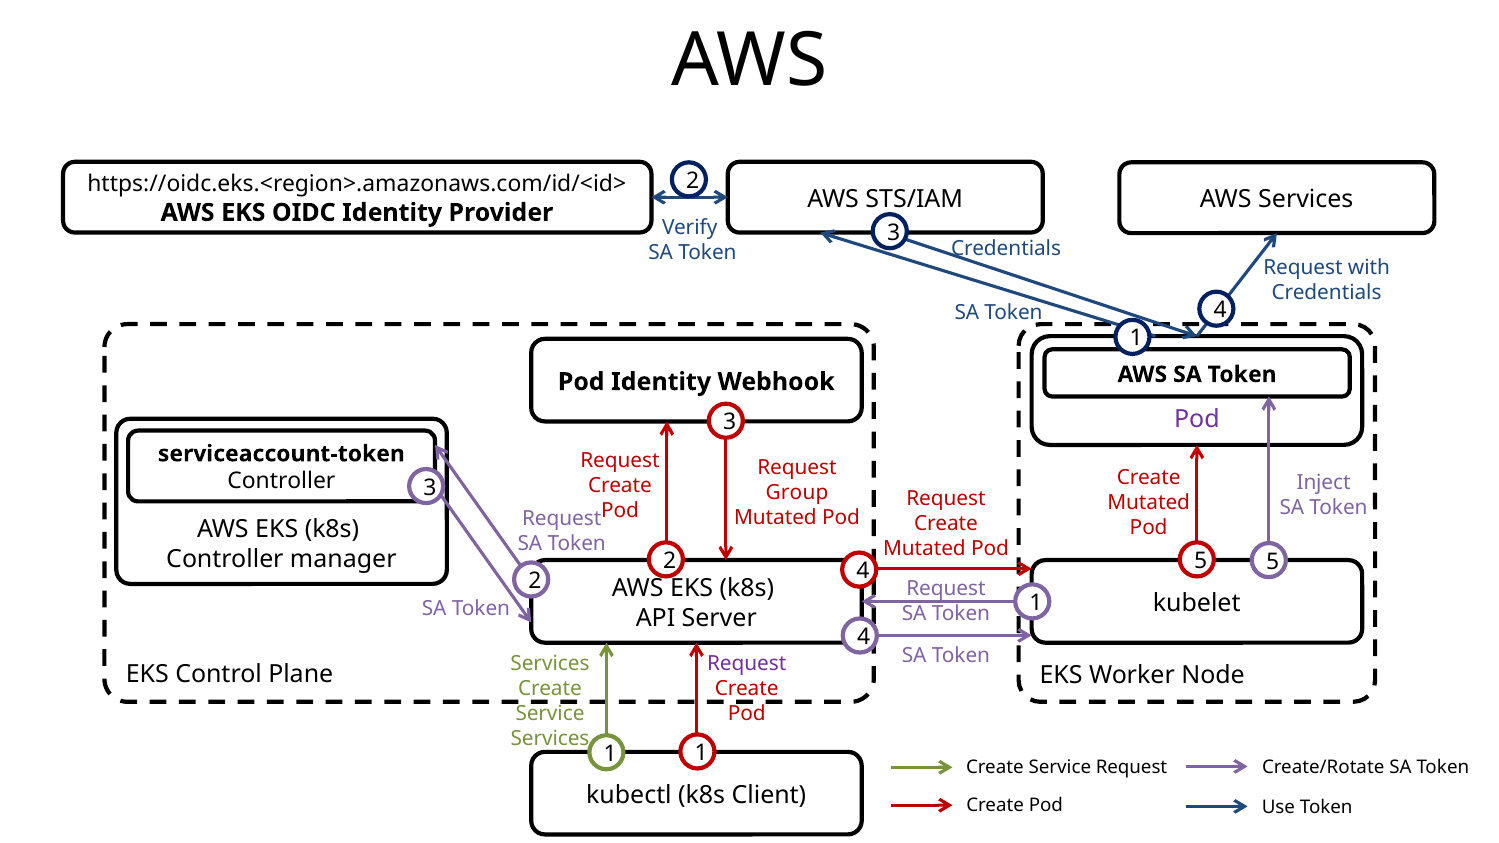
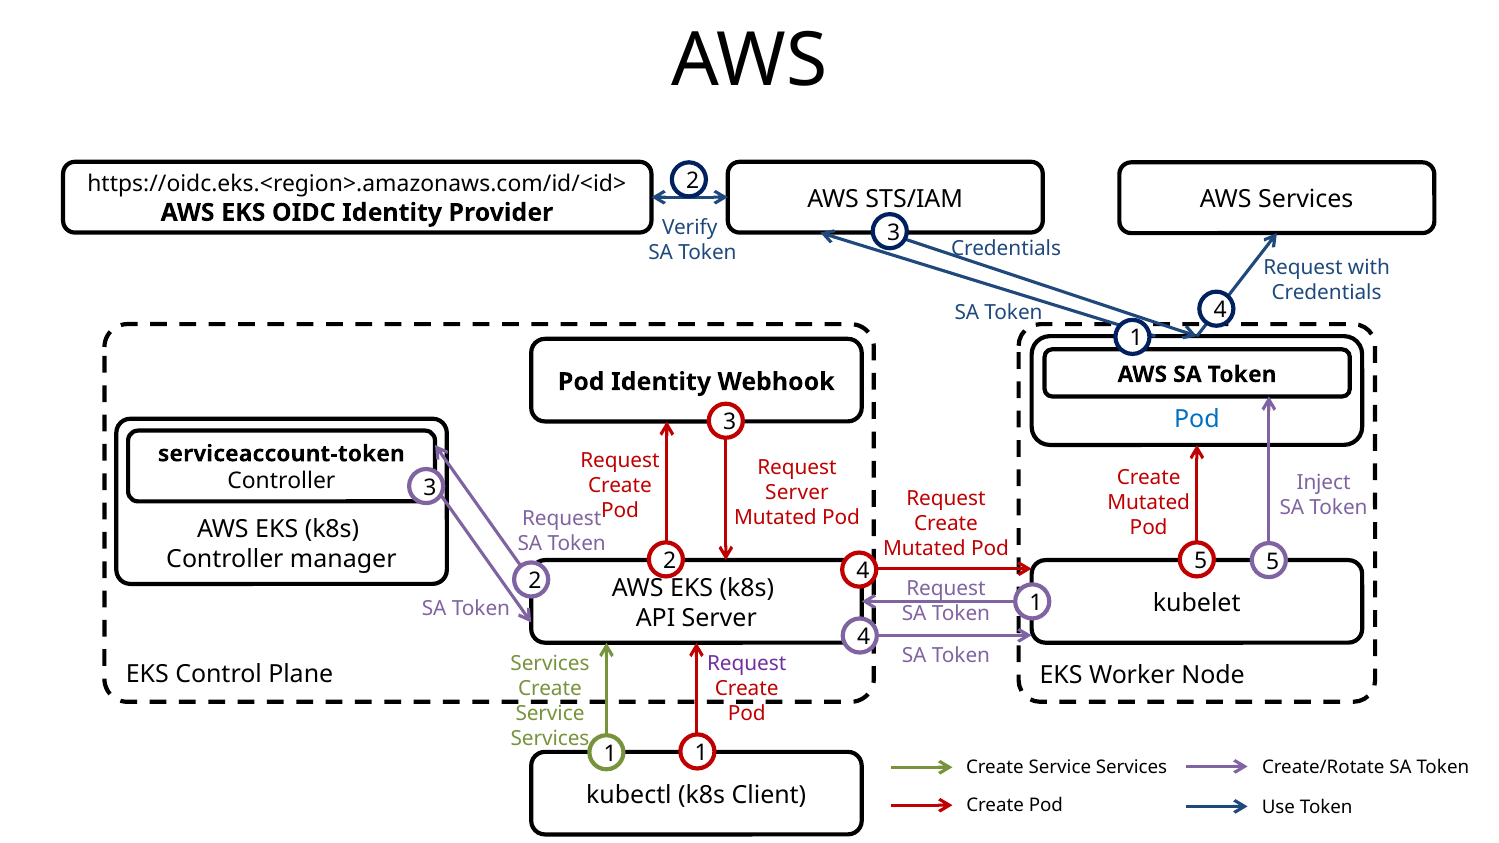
Pod colour: purple -> blue (1197, 419)
Group: Group -> Server (797, 492)
Request: Request -> Services (1132, 768)
